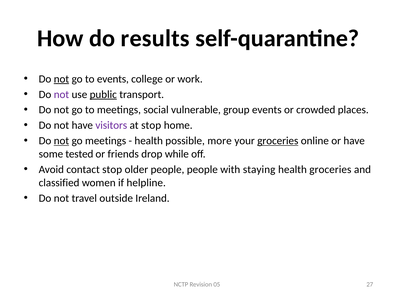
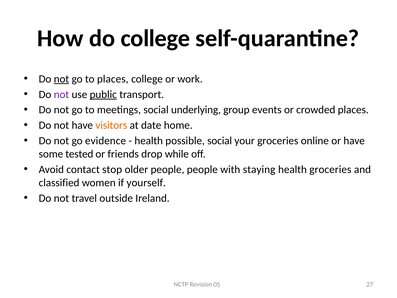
do results: results -> college (155, 38)
to events: events -> places (113, 79)
vulnerable: vulnerable -> underlying (196, 110)
visitors colour: purple -> orange (111, 125)
at stop: stop -> date (151, 125)
not underline: present -> none (61, 141)
go meetings: meetings -> evidence (106, 141)
possible more: more -> social (220, 141)
groceries underline: present -> none (278, 141)
helpline: helpline -> yourself (146, 183)
